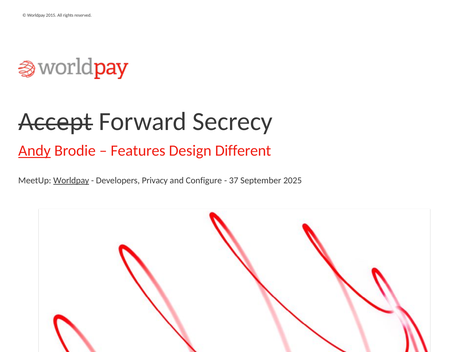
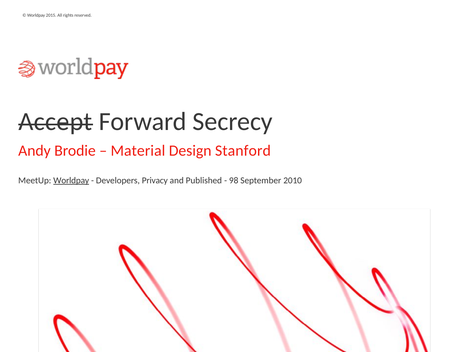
Andy underline: present -> none (34, 151)
Features: Features -> Material (138, 151)
Different: Different -> Stanford (243, 151)
Configure: Configure -> Published (204, 180)
37: 37 -> 98 (234, 180)
2025: 2025 -> 2010 (293, 180)
